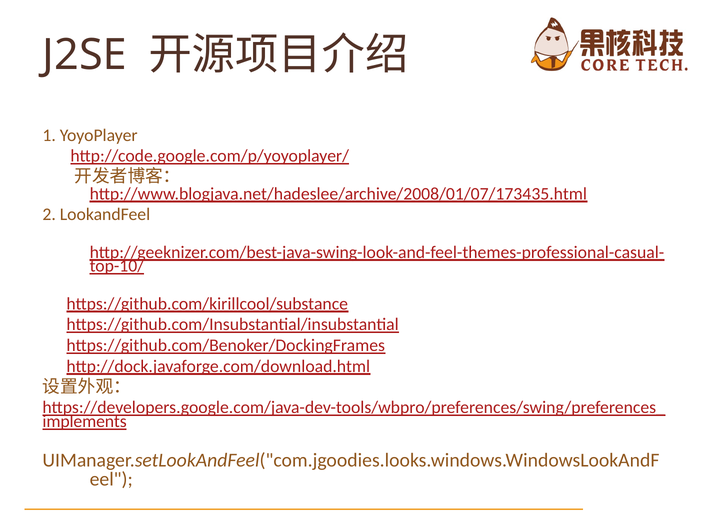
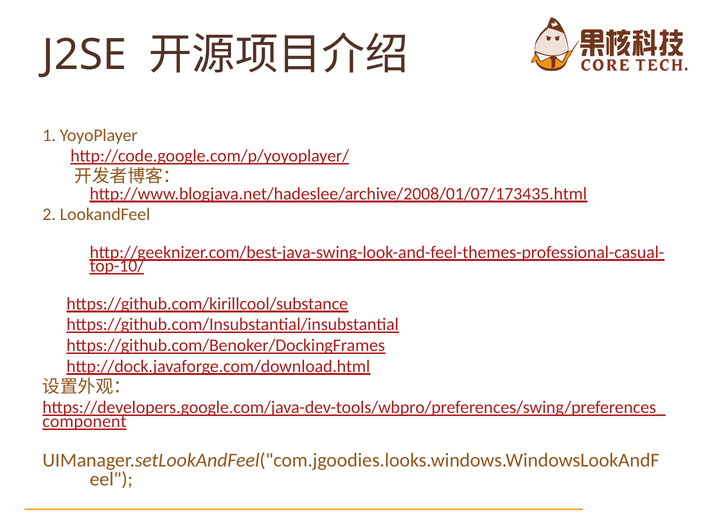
implements: implements -> component (84, 421)
